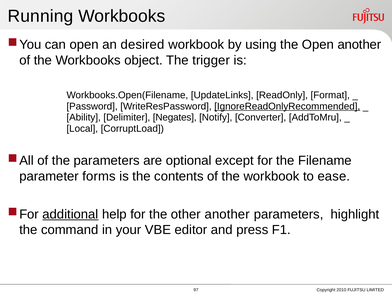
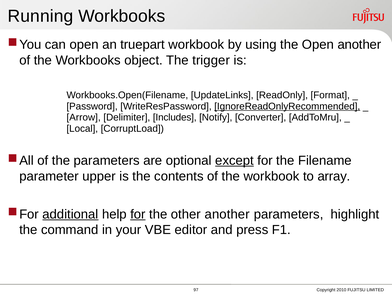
desired: desired -> truepart (143, 45)
Ability: Ability -> Arrow (84, 117)
Negates: Negates -> Includes (175, 117)
except underline: none -> present (234, 161)
forms: forms -> upper (99, 176)
ease: ease -> array (334, 176)
for underline: none -> present (138, 214)
